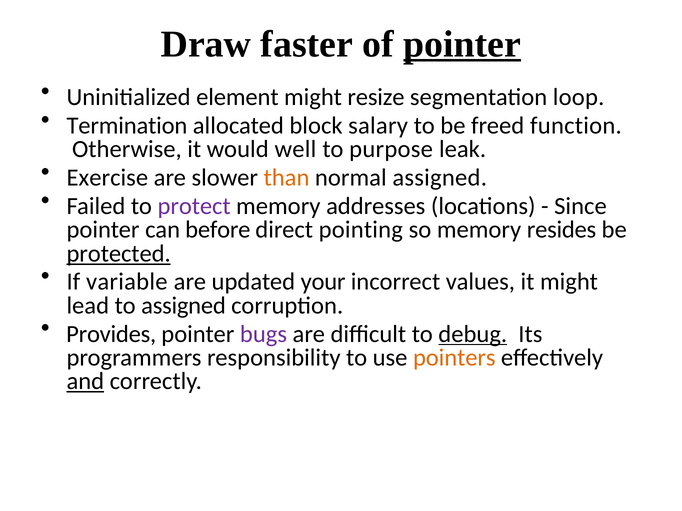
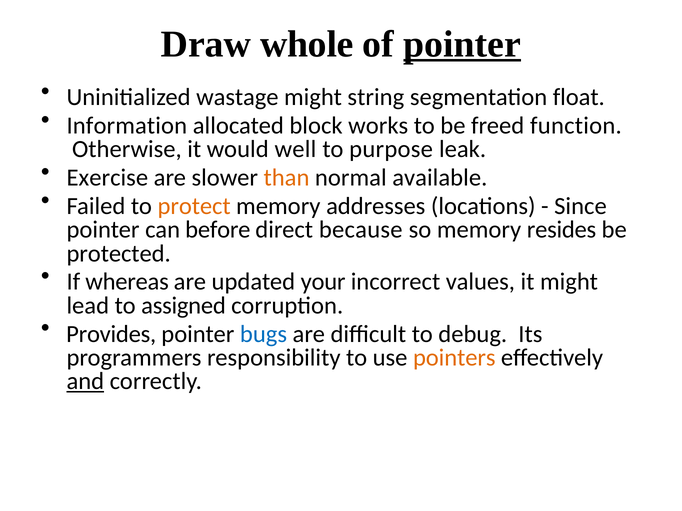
faster: faster -> whole (307, 44)
element: element -> wastage (237, 97)
resize: resize -> string (376, 97)
loop: loop -> float (579, 97)
Termination: Termination -> Information (127, 126)
salary: salary -> works (378, 126)
normal assigned: assigned -> available (440, 178)
protect colour: purple -> orange (194, 206)
pointing: pointing -> because (361, 230)
protected underline: present -> none (119, 254)
variable: variable -> whereas (127, 282)
bugs colour: purple -> blue (264, 334)
debug underline: present -> none (473, 334)
